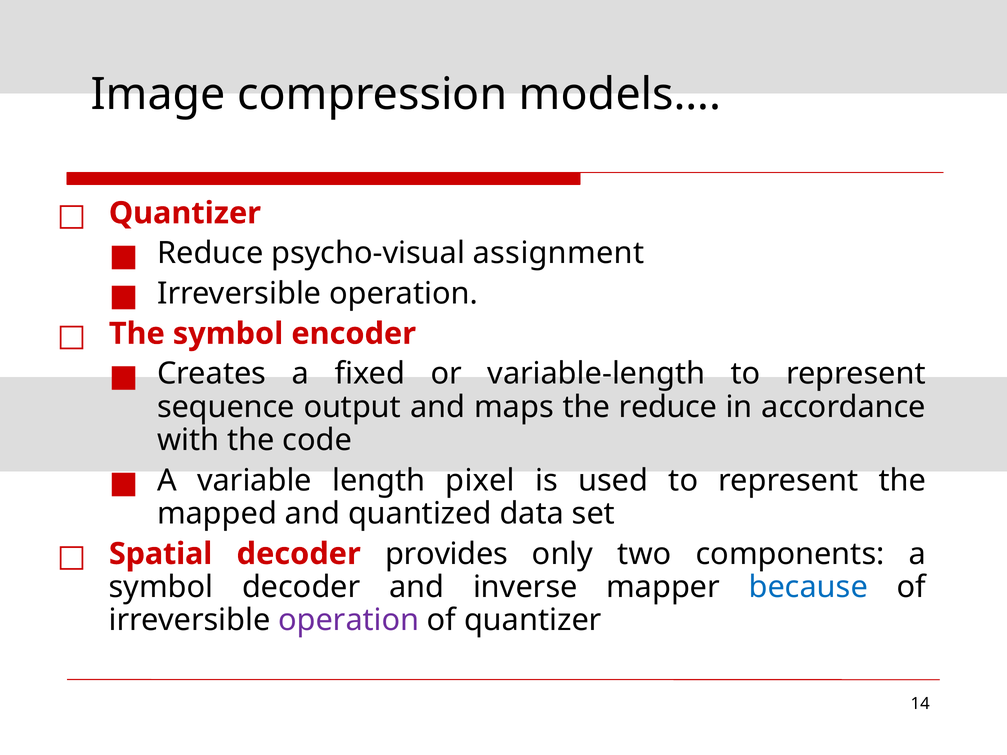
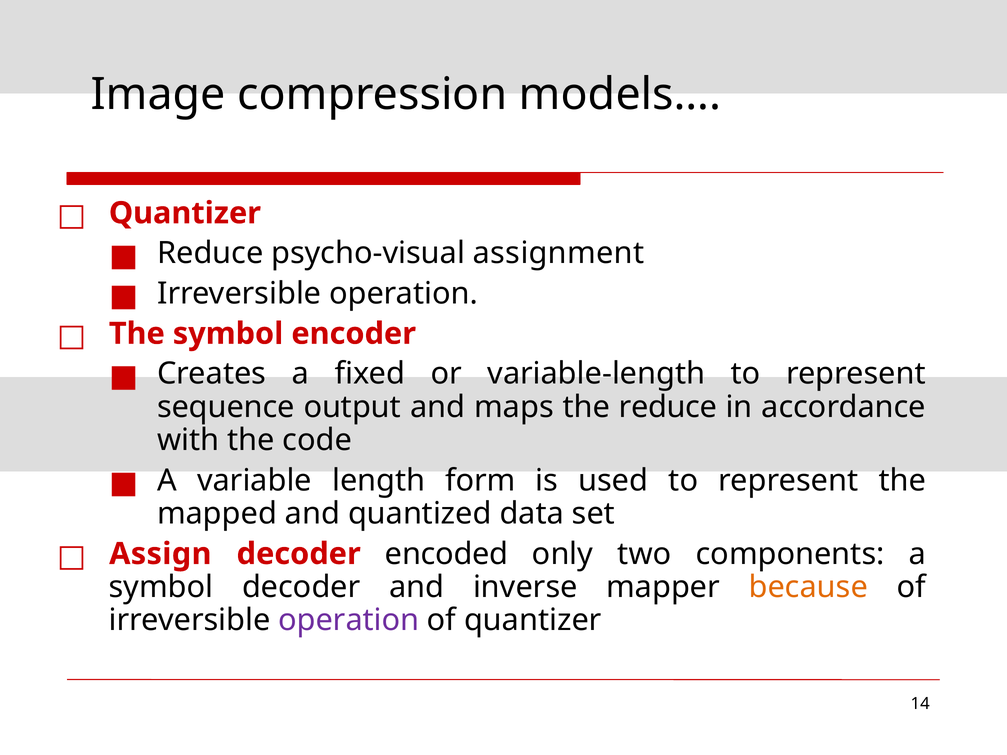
pixel: pixel -> form (480, 481)
Spatial: Spatial -> Assign (160, 554)
provides: provides -> encoded (447, 554)
because colour: blue -> orange (808, 587)
